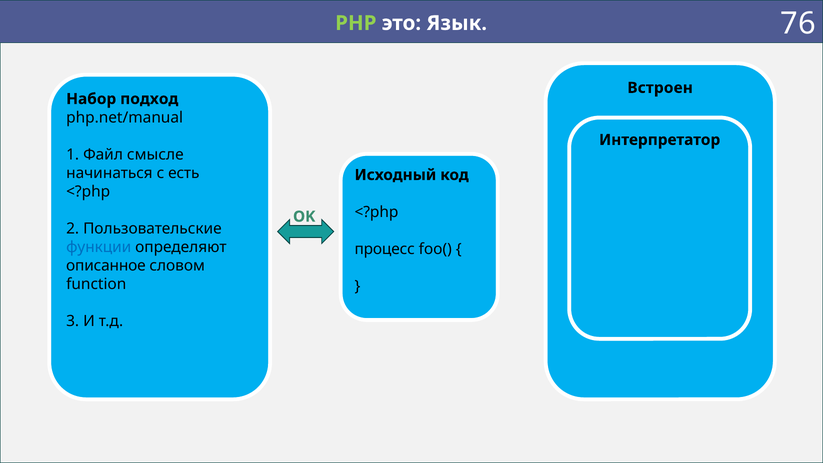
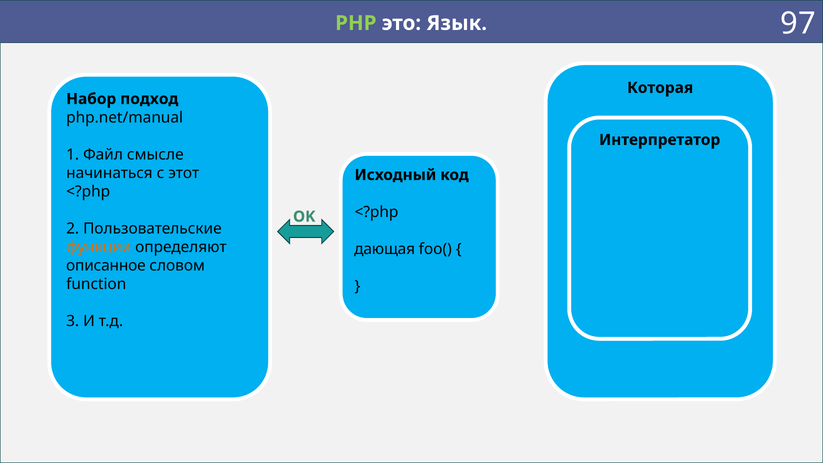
76: 76 -> 97 (798, 24)
Встроен: Встроен -> Которая (660, 88)
есть: есть -> этот (184, 173)
функции colour: blue -> orange (99, 247)
процесс: процесс -> дающая (385, 249)
